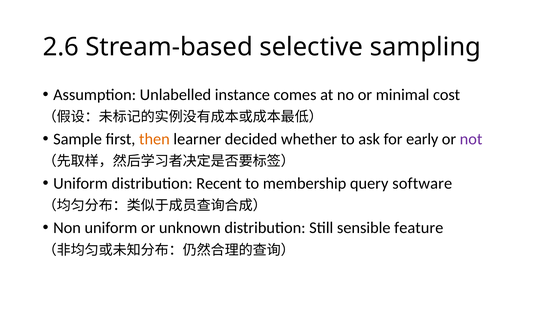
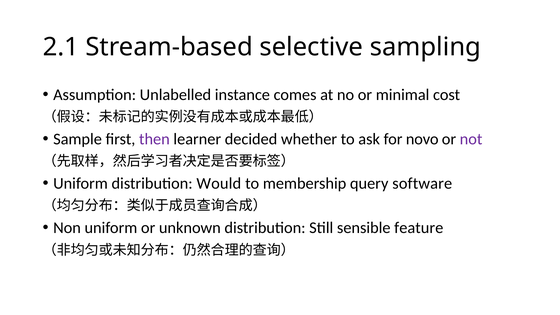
2.6: 2.6 -> 2.1 (61, 47)
then colour: orange -> purple (154, 139)
early: early -> novo (422, 139)
Recent: Recent -> Would (219, 183)
